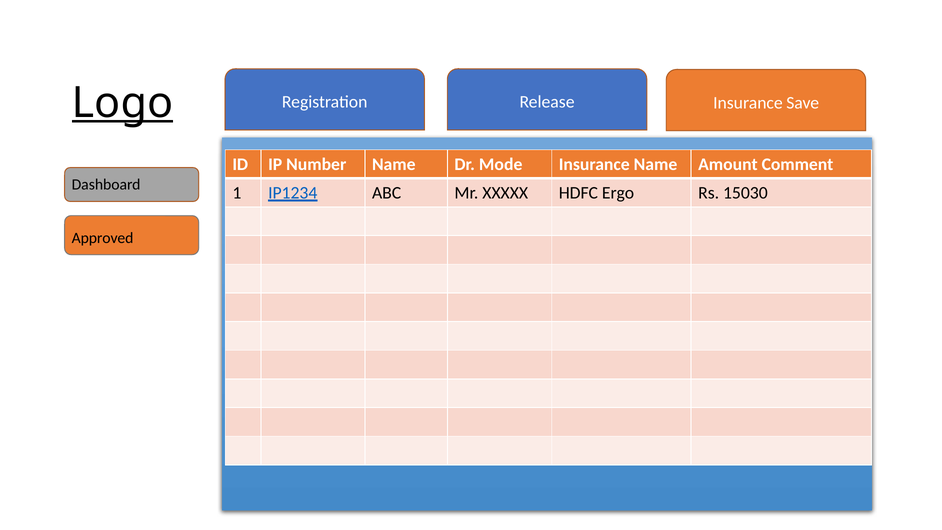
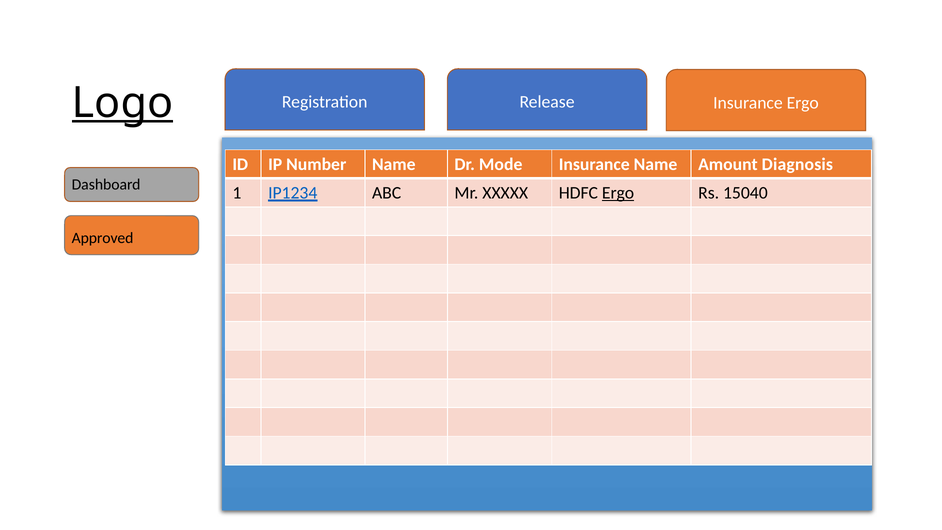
Insurance Save: Save -> Ergo (803, 103)
Comment: Comment -> Diagnosis (797, 164)
Ergo underline: none -> present (618, 193)
15030: 15030 -> 15040 (745, 193)
